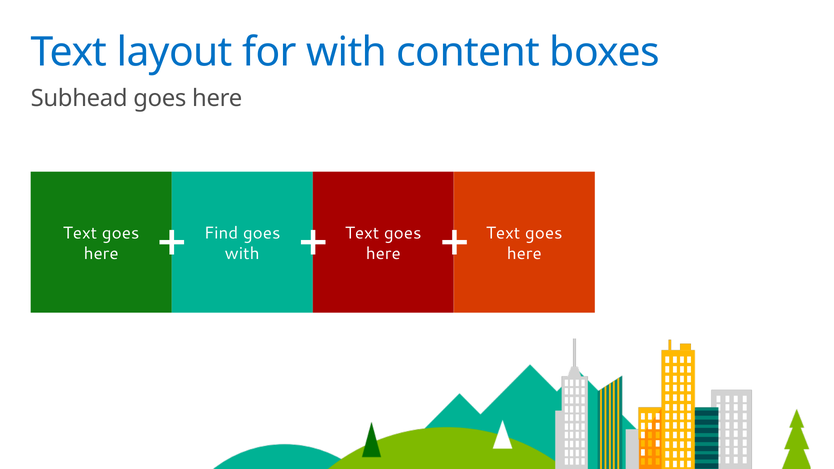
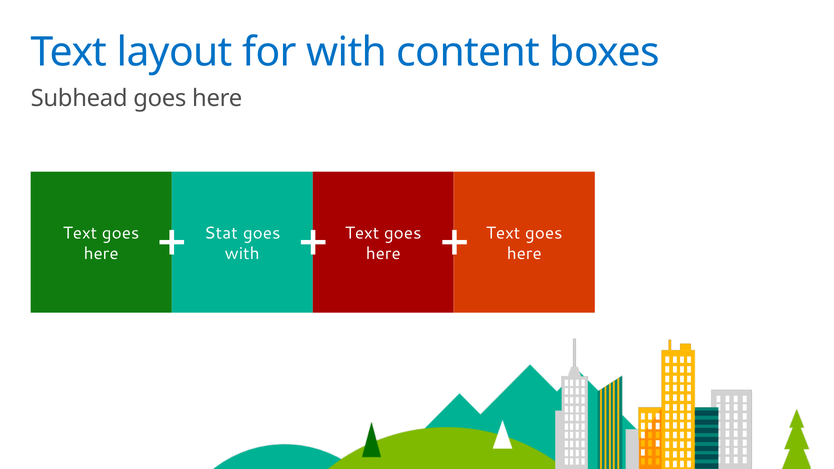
Find: Find -> Stat (221, 233)
